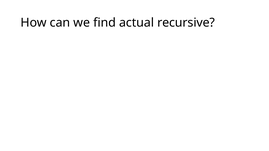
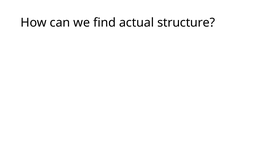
recursive: recursive -> structure (186, 23)
